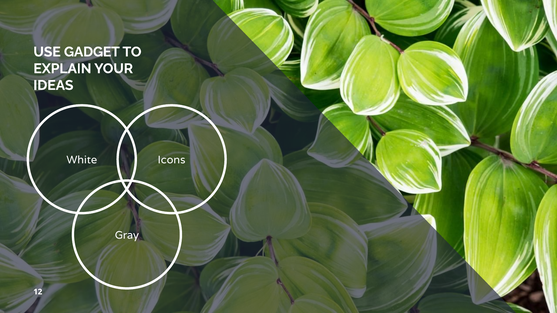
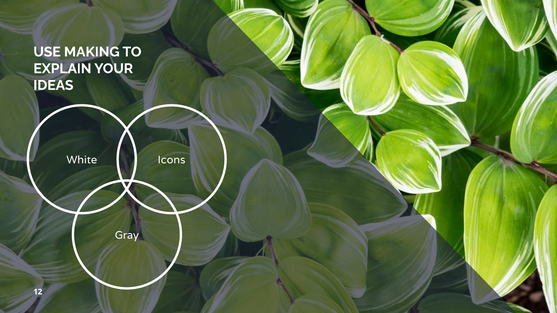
GADGET: GADGET -> MAKING (92, 52)
